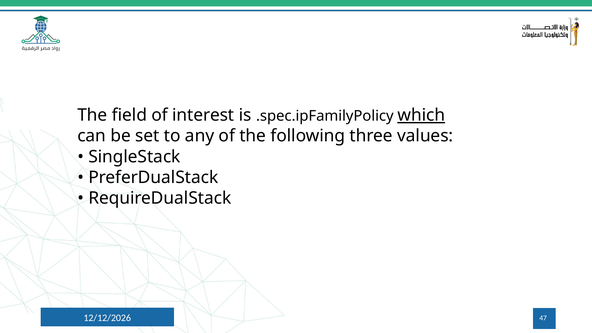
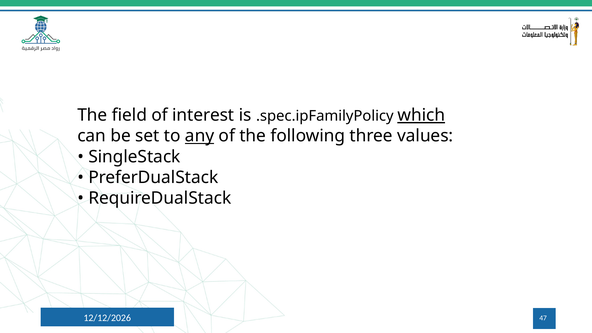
any underline: none -> present (200, 136)
